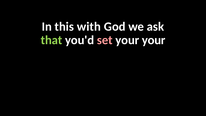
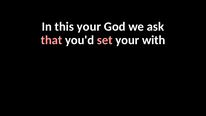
this with: with -> your (89, 27)
that colour: light green -> pink (51, 40)
your your: your -> with (154, 40)
